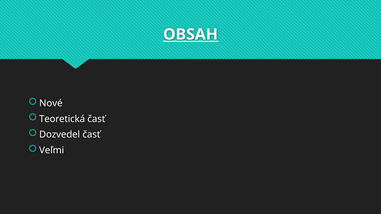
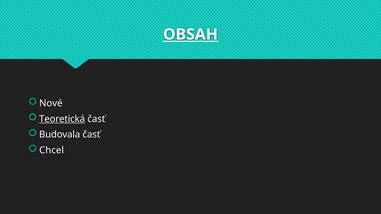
Teoretická underline: none -> present (62, 119)
Dozvedel: Dozvedel -> Budovala (60, 135)
Veľmi: Veľmi -> Chcel (52, 150)
